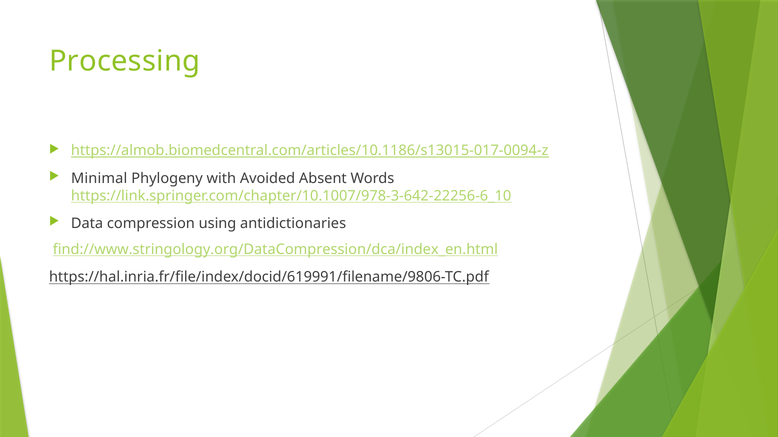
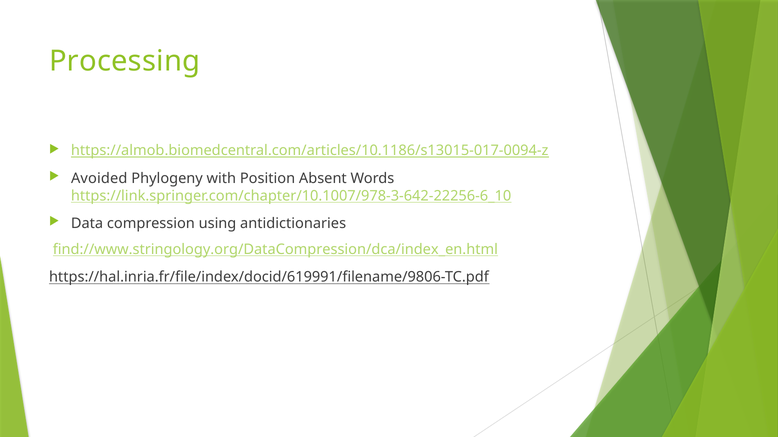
Minimal: Minimal -> Avoided (99, 179)
Avoided: Avoided -> Position (268, 179)
